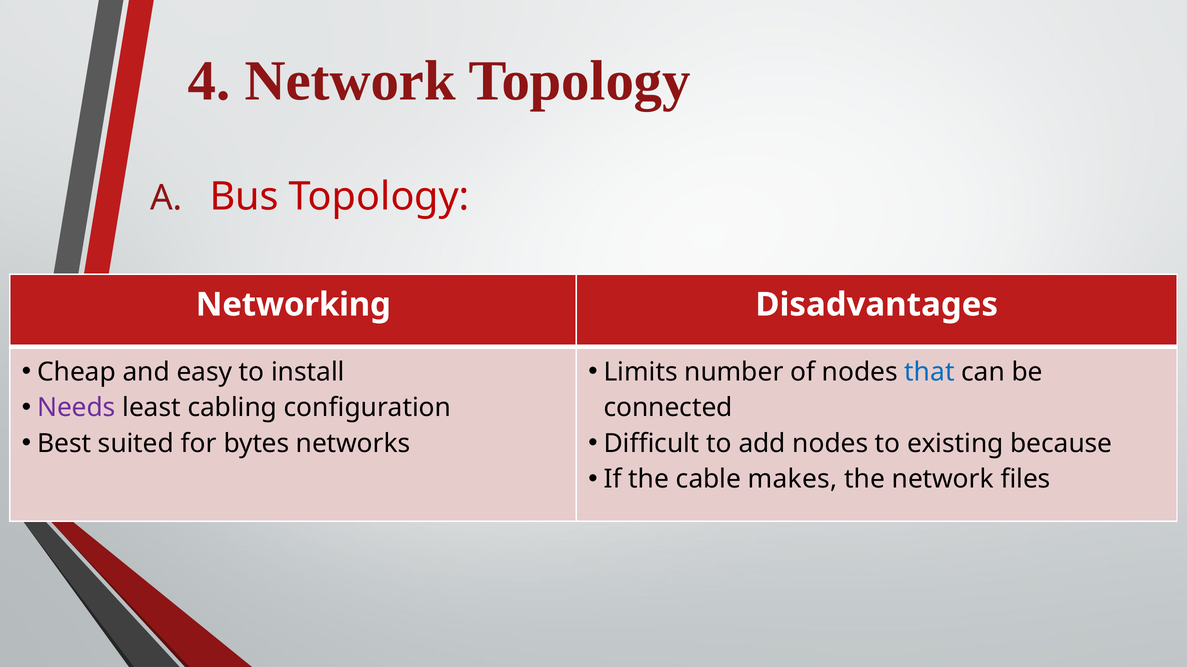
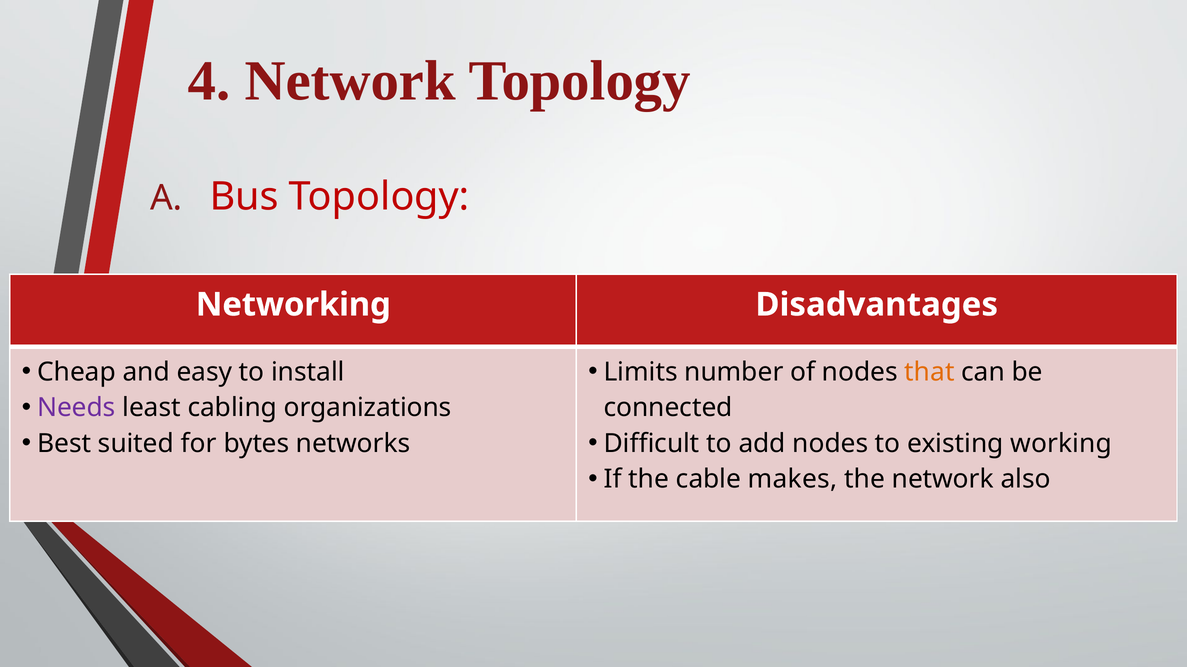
that colour: blue -> orange (930, 372)
configuration: configuration -> organizations (368, 408)
because: because -> working (1061, 444)
files: files -> also (1026, 480)
